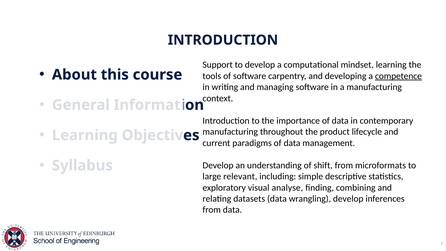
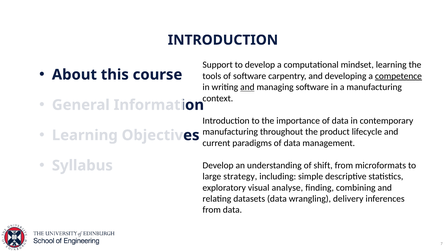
and underline: none -> present (247, 87)
relevant: relevant -> strategy (240, 176)
wrangling develop: develop -> delivery (348, 199)
